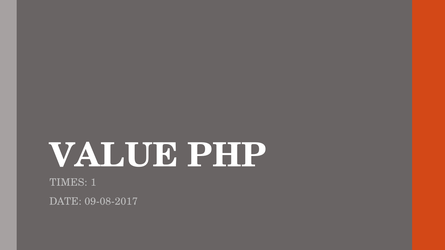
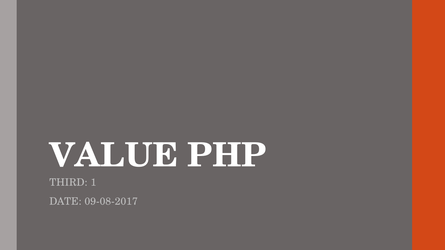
TIMES: TIMES -> THIRD (68, 183)
